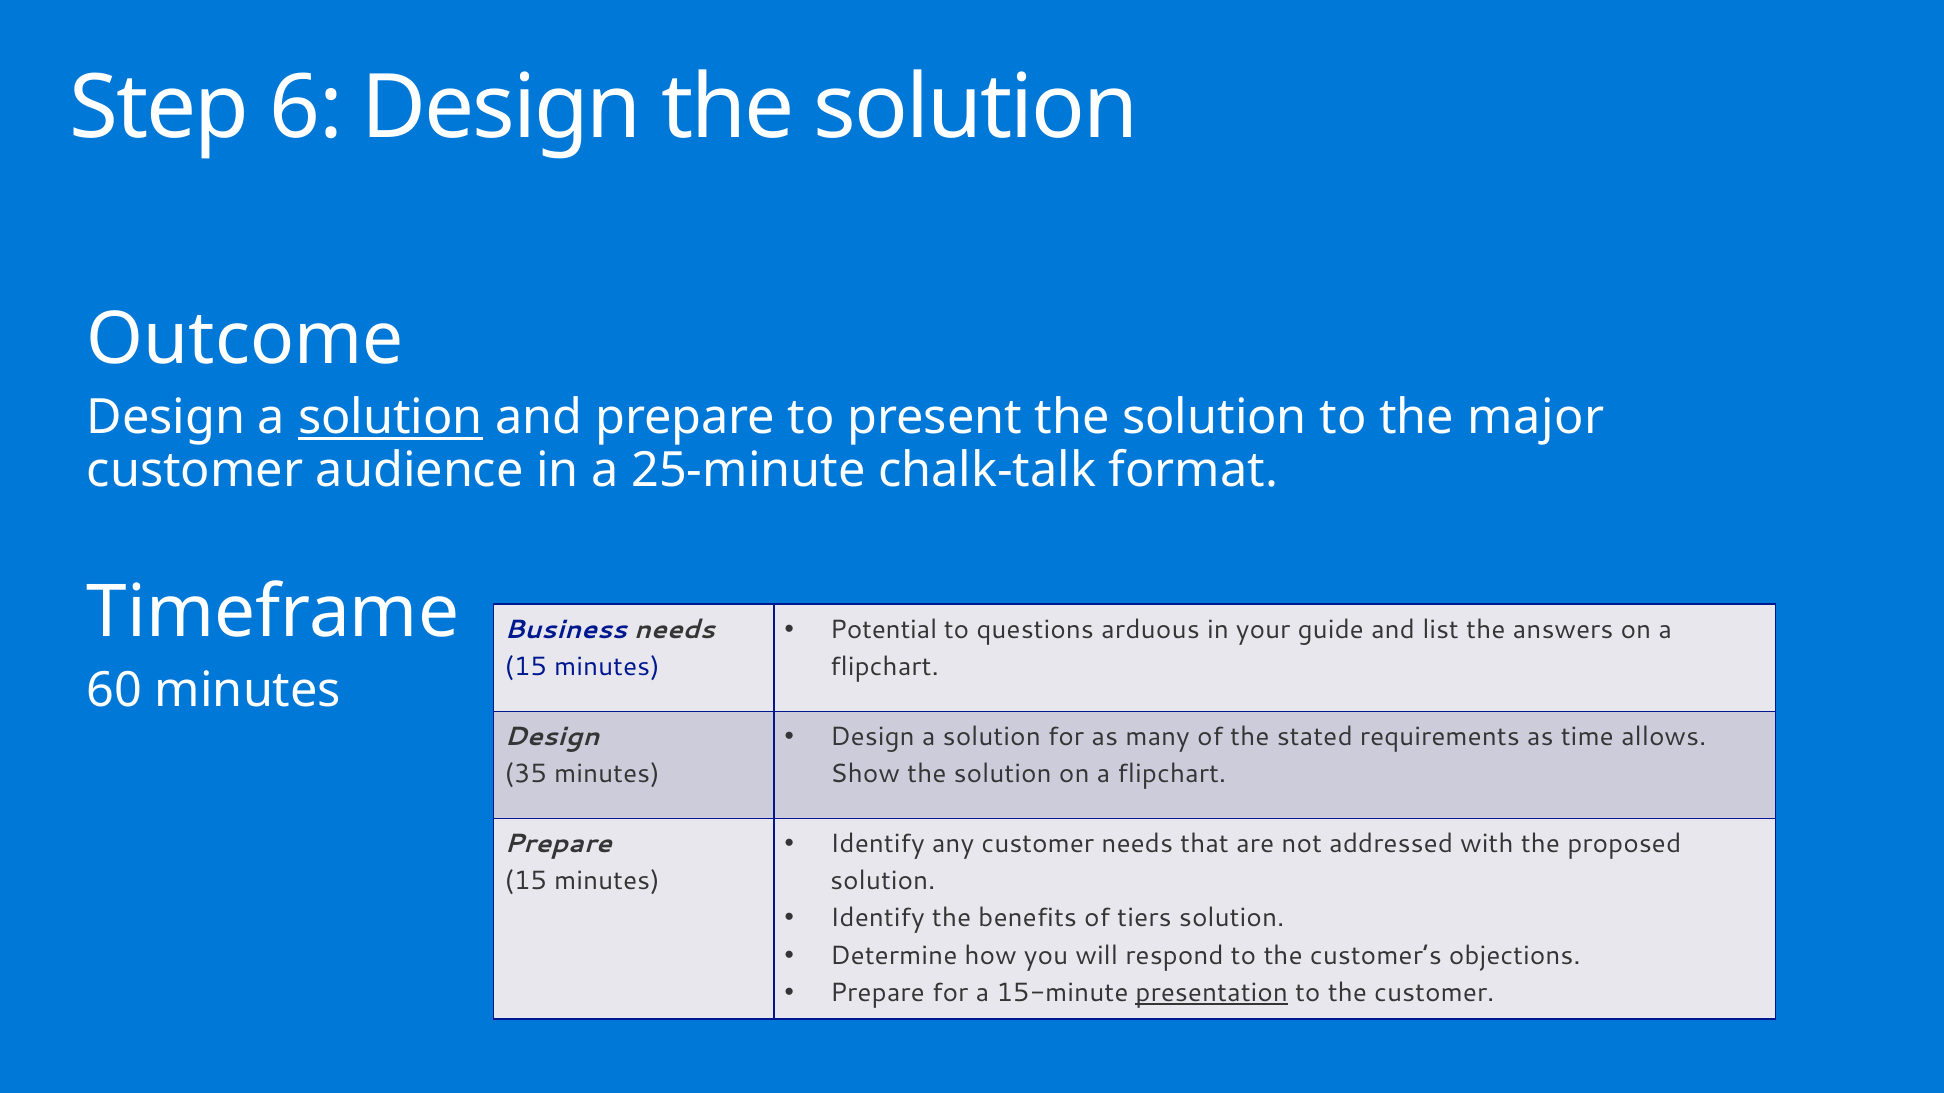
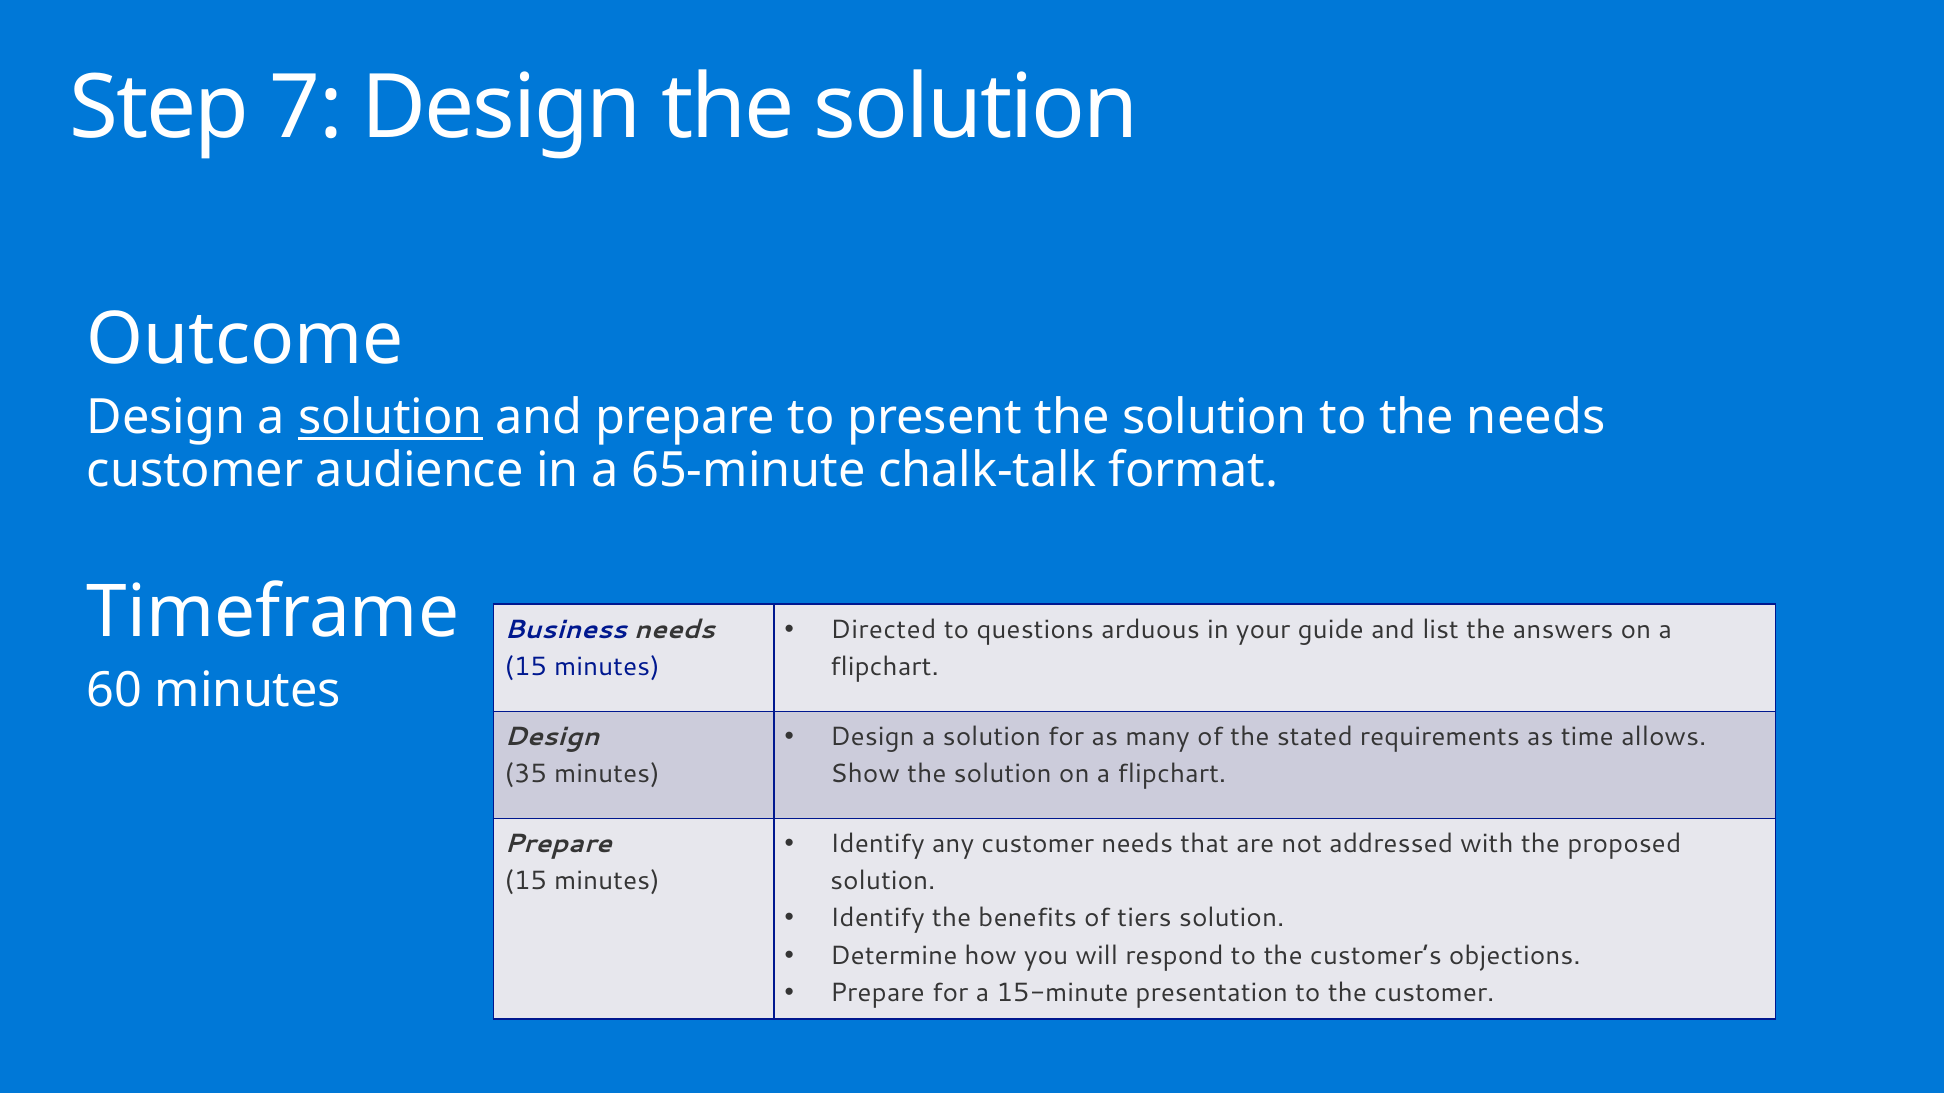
6: 6 -> 7 (306, 108)
the major: major -> needs (1536, 418)
25-minute: 25-minute -> 65-minute (749, 470)
Potential: Potential -> Directed (883, 630)
presentation underline: present -> none (1212, 993)
